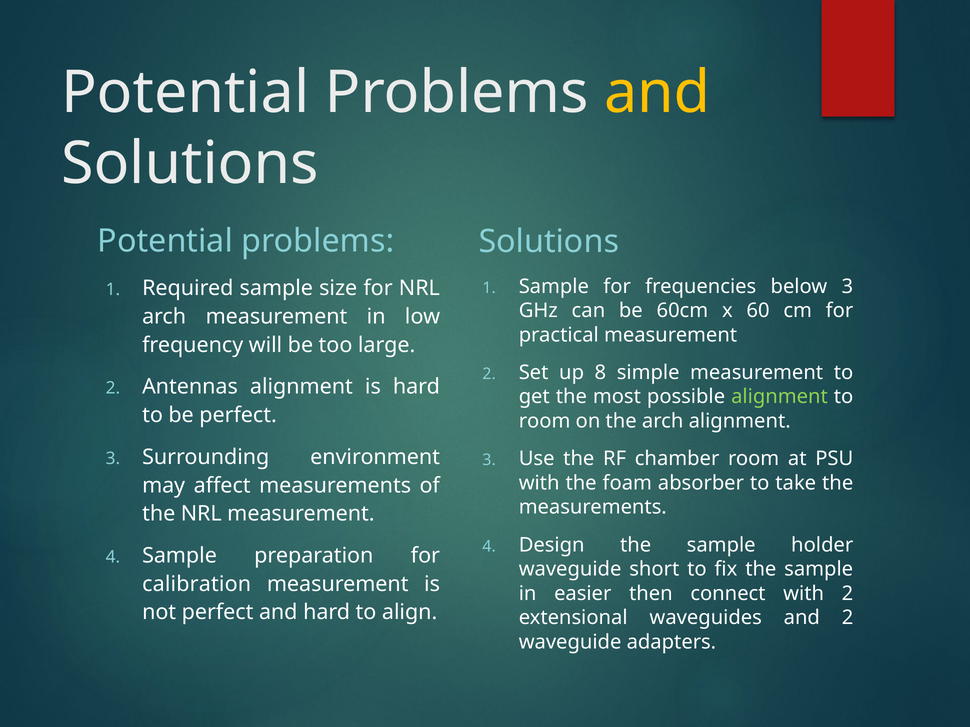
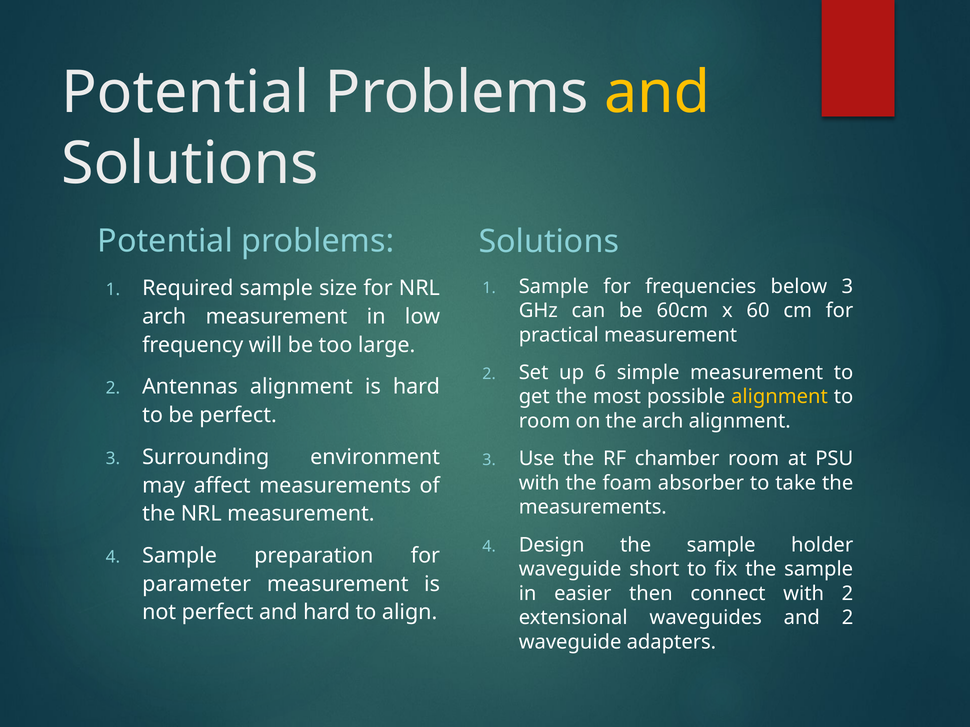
8: 8 -> 6 (600, 373)
alignment colour: light green -> yellow (779, 397)
calibration: calibration -> parameter (197, 584)
